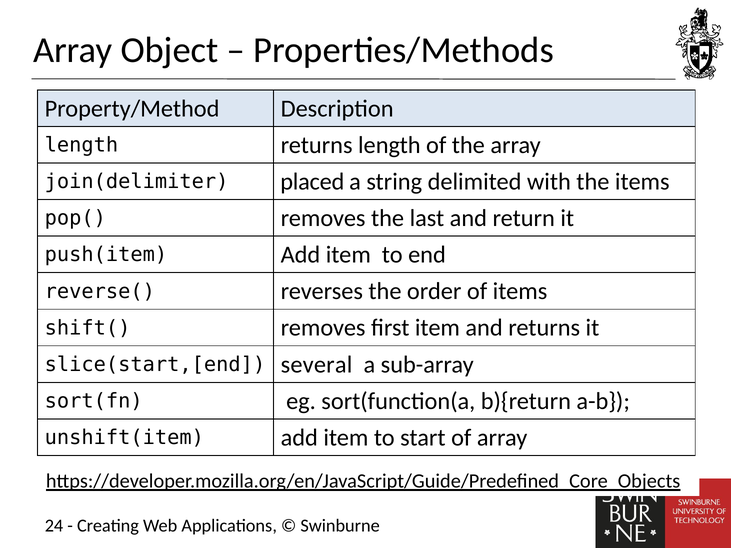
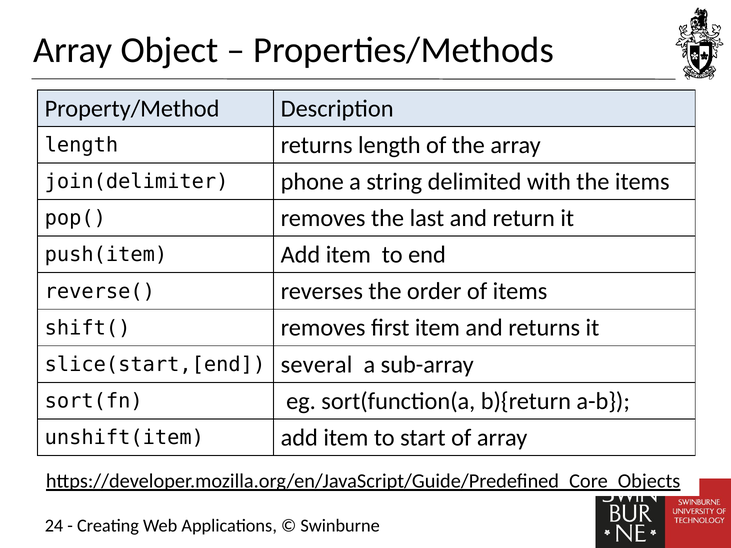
placed: placed -> phone (312, 182)
